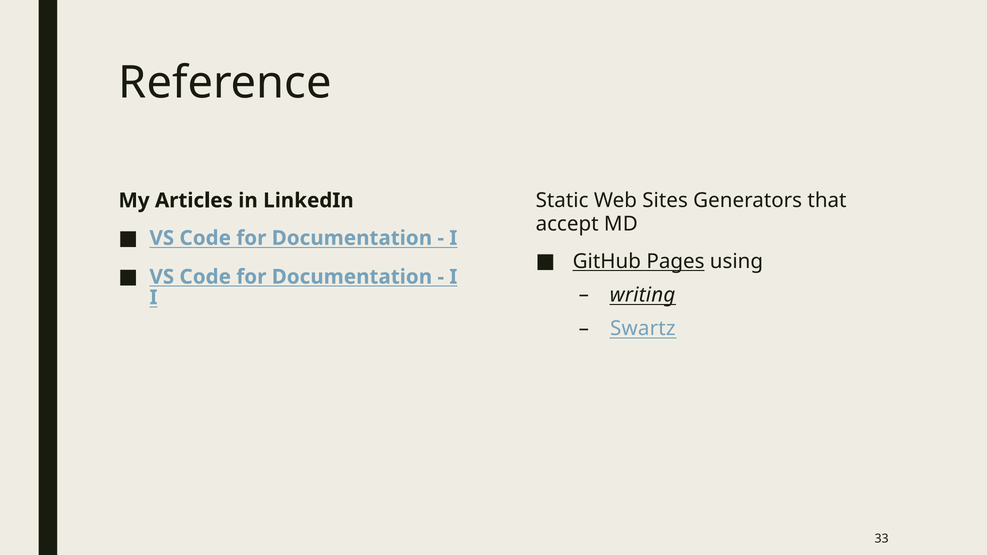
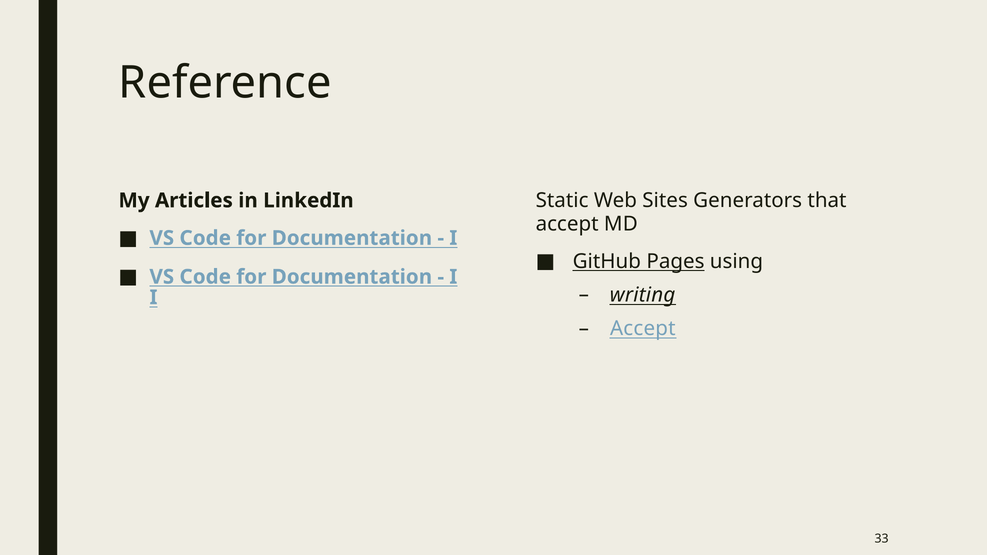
Swartz: Swartz -> Accept (643, 329)
